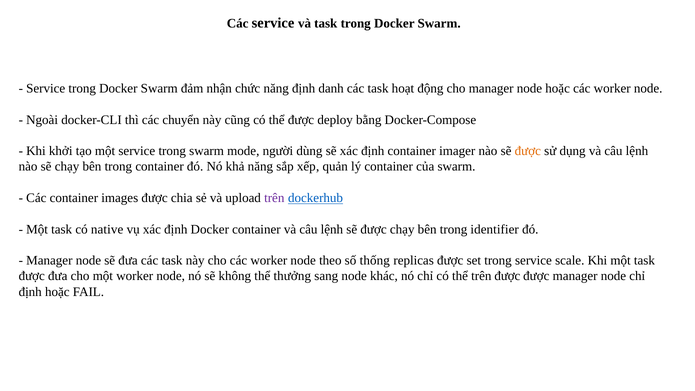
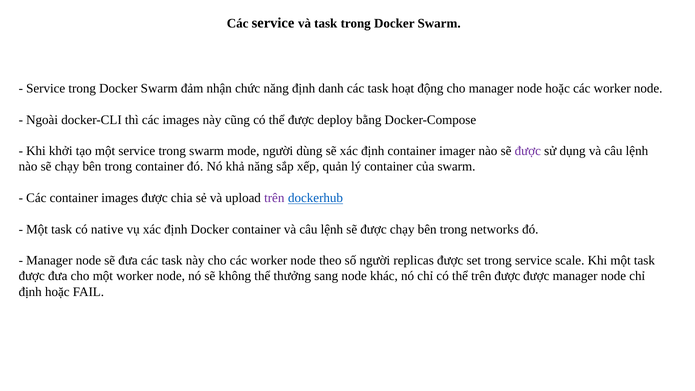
các chuyển: chuyển -> images (181, 120)
được colour: orange -> purple (528, 151)
identifier: identifier -> networks (495, 229)
số thống: thống -> người (375, 260)
